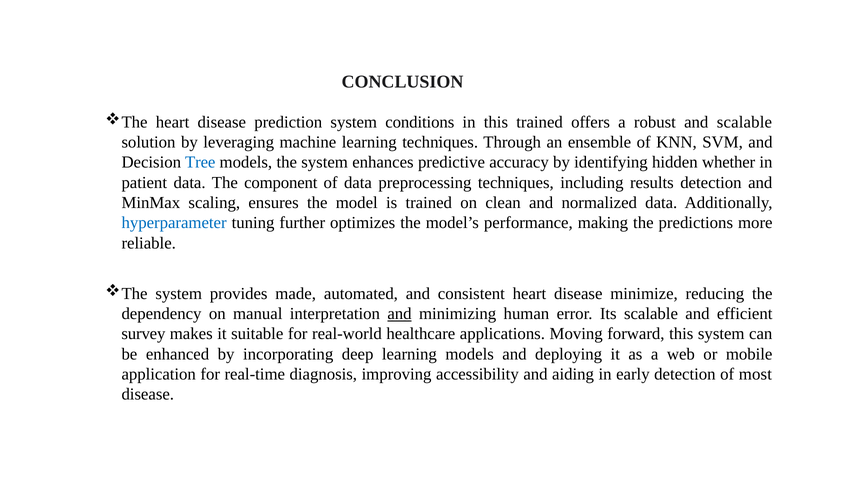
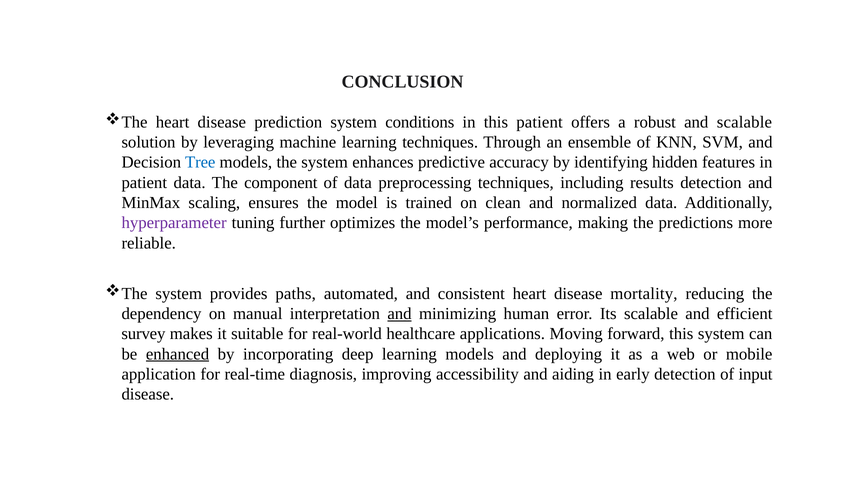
this trained: trained -> patient (539, 122)
whether: whether -> features (729, 162)
hyperparameter colour: blue -> purple (174, 223)
made: made -> paths (296, 293)
minimize: minimize -> mortality (644, 293)
enhanced underline: none -> present (178, 354)
most: most -> input (756, 374)
